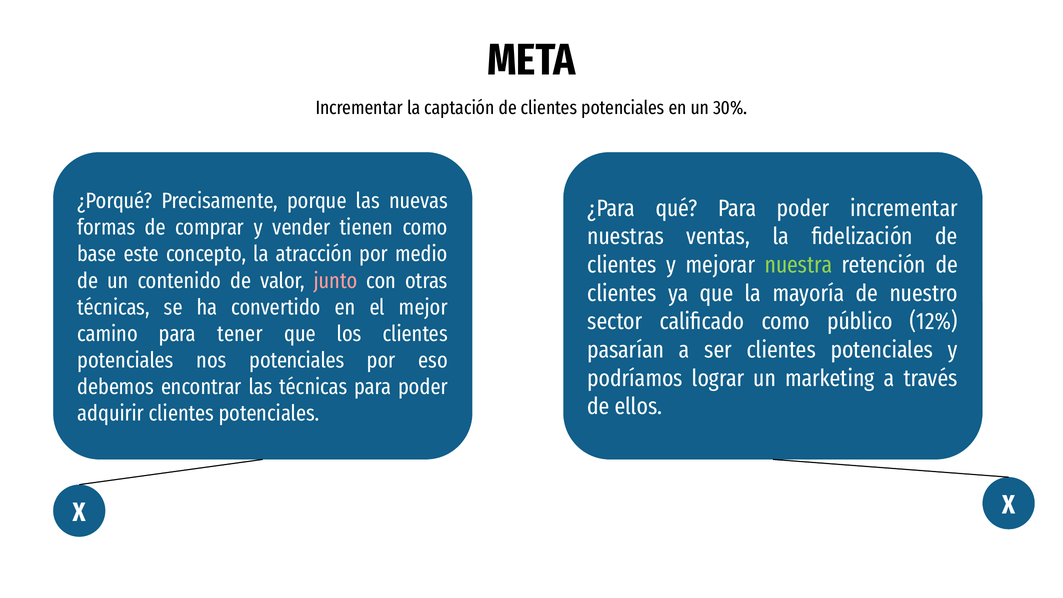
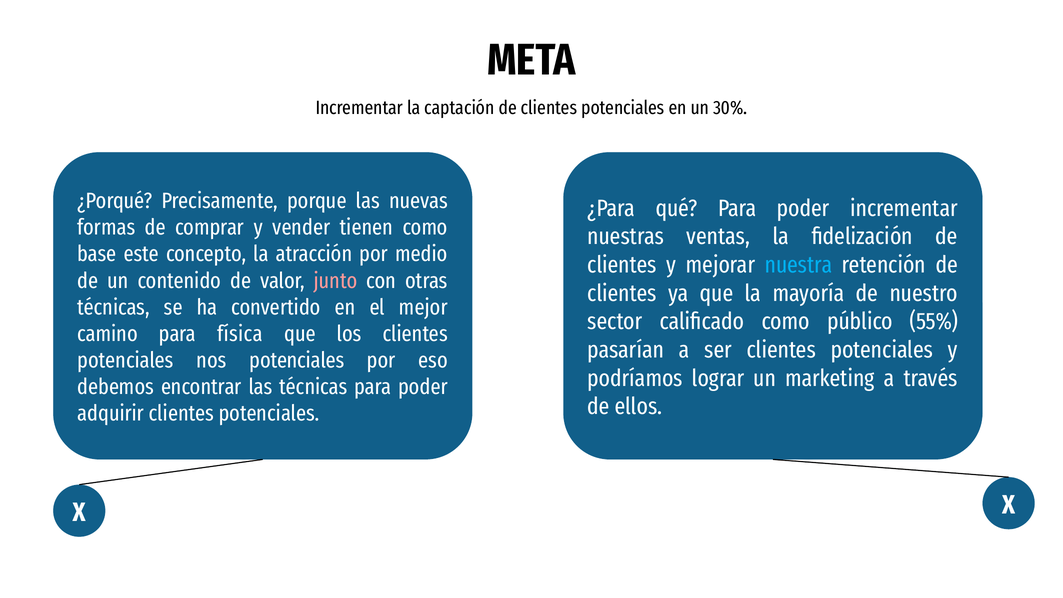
nuestra colour: light green -> light blue (799, 265)
12%: 12% -> 55% (934, 322)
tener: tener -> física (240, 334)
